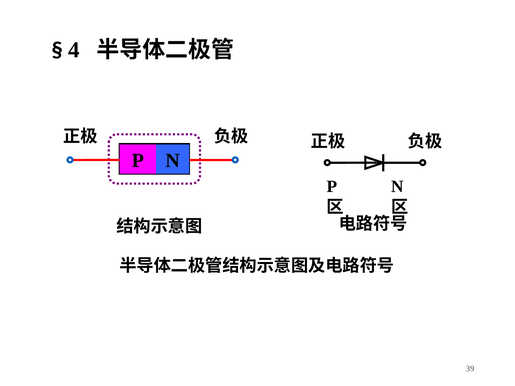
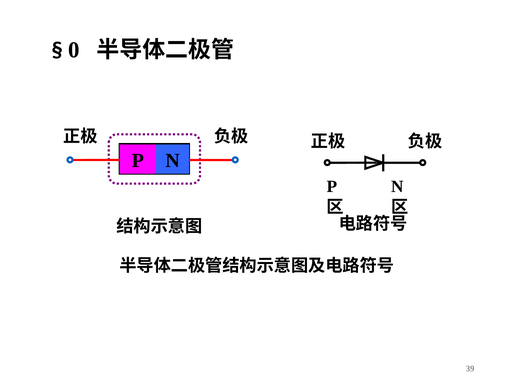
4: 4 -> 0 (74, 50)
